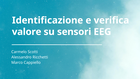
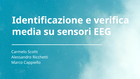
valore: valore -> media (27, 32)
